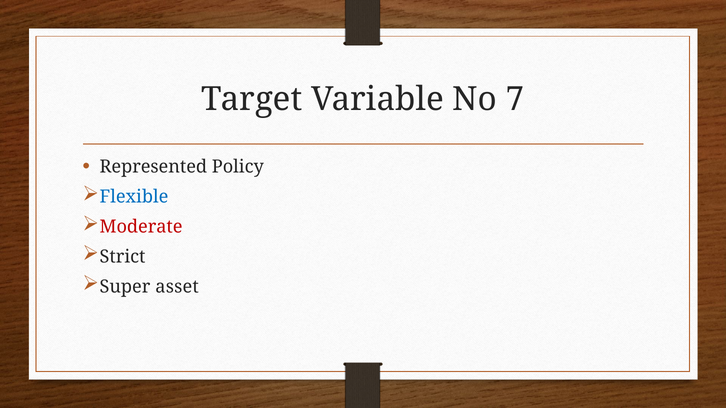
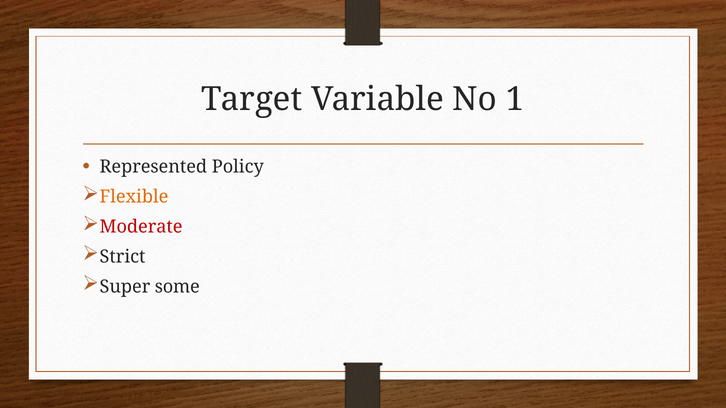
7: 7 -> 1 (515, 100)
Flexible colour: blue -> orange (134, 197)
asset: asset -> some (177, 287)
